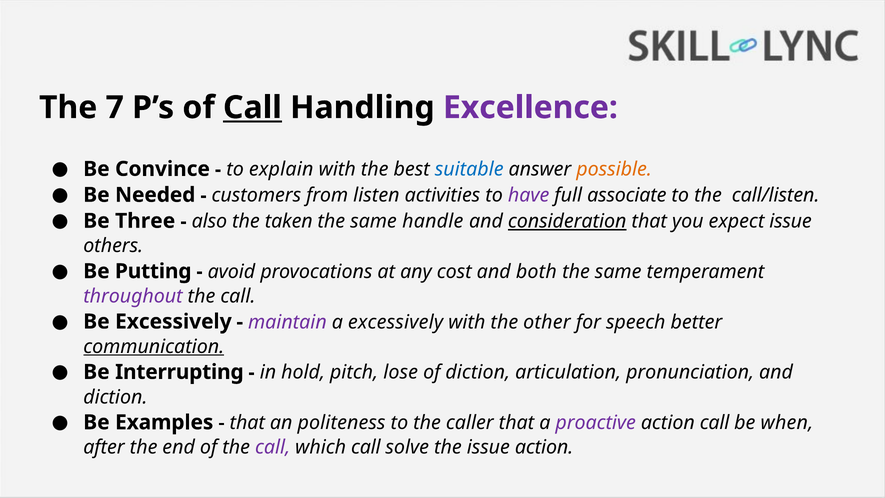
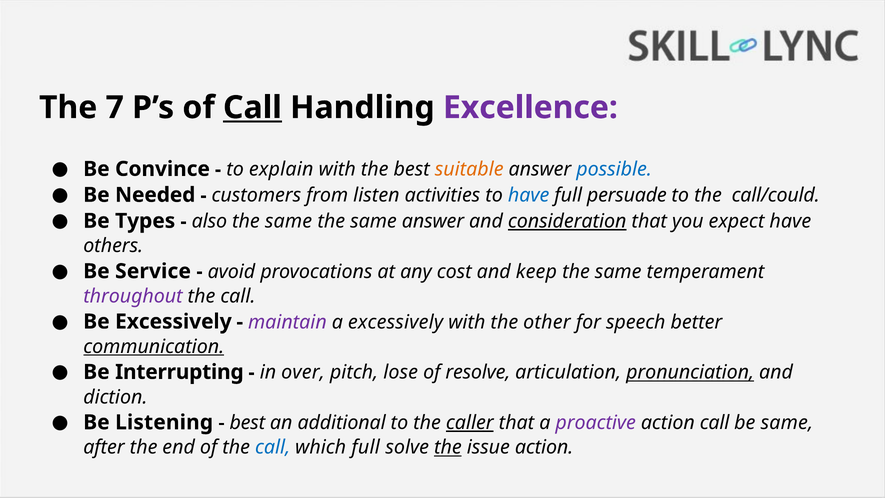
suitable colour: blue -> orange (469, 169)
possible colour: orange -> blue (614, 169)
have colour: purple -> blue (529, 195)
associate: associate -> persuade (627, 195)
call/listen: call/listen -> call/could (776, 195)
Three: Three -> Types (145, 221)
taken: taken -> same (289, 221)
same handle: handle -> answer (433, 221)
expect issue: issue -> have (790, 221)
Putting: Putting -> Service (153, 271)
both: both -> keep (536, 272)
hold: hold -> over (303, 372)
of diction: diction -> resolve (478, 372)
pronunciation underline: none -> present (690, 372)
Examples: Examples -> Listening (164, 422)
that: that -> best (247, 423)
politeness: politeness -> additional (342, 423)
caller underline: none -> present (470, 423)
be when: when -> same (787, 423)
call colour: purple -> blue (273, 447)
which call: call -> full (366, 447)
the underline: none -> present (448, 447)
